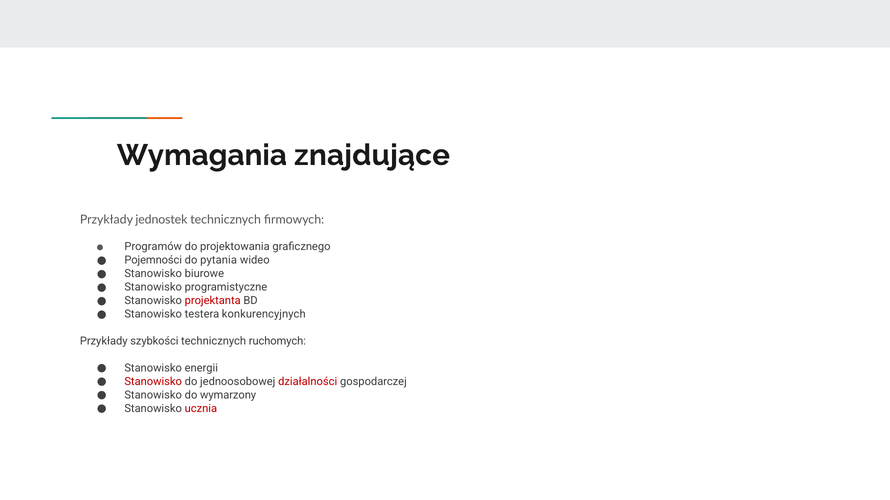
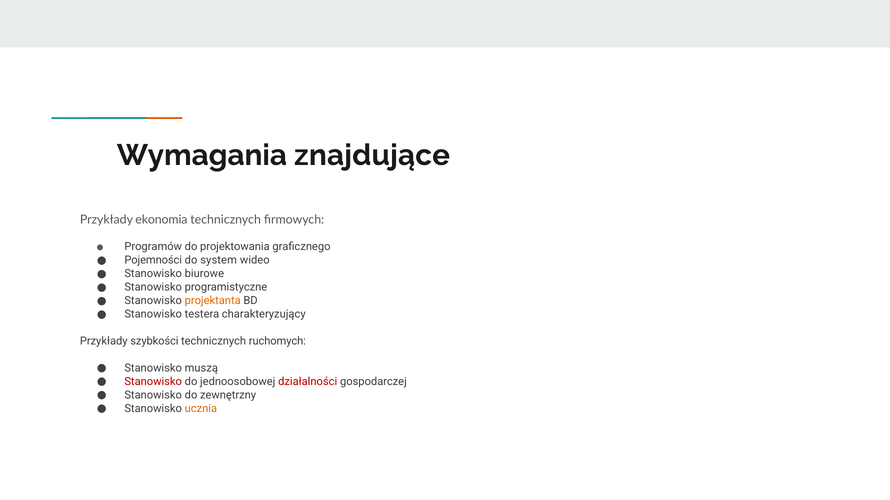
jednostek: jednostek -> ekonomia (161, 220)
pytania: pytania -> system (219, 261)
projektanta colour: red -> orange (213, 301)
konkurencyjnych: konkurencyjnych -> charakteryzujący (264, 315)
energii: energii -> muszą (201, 368)
wymarzony: wymarzony -> zewnętrzny (228, 395)
ucznia colour: red -> orange (201, 409)
